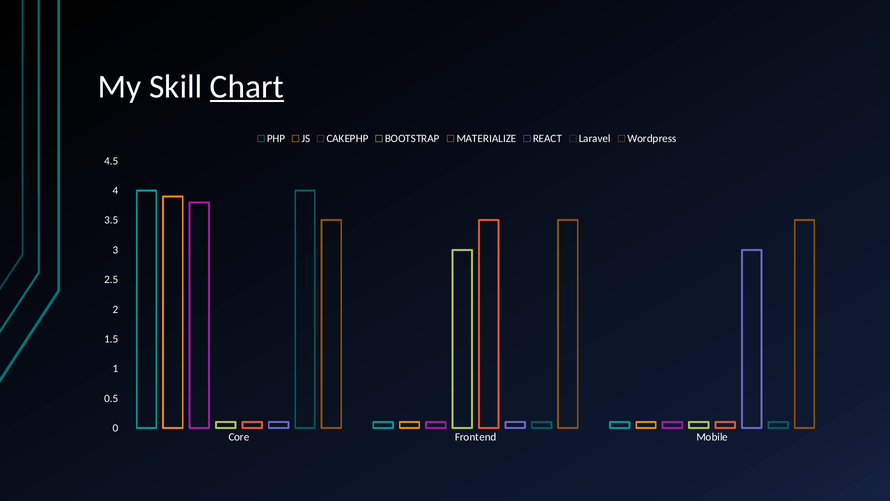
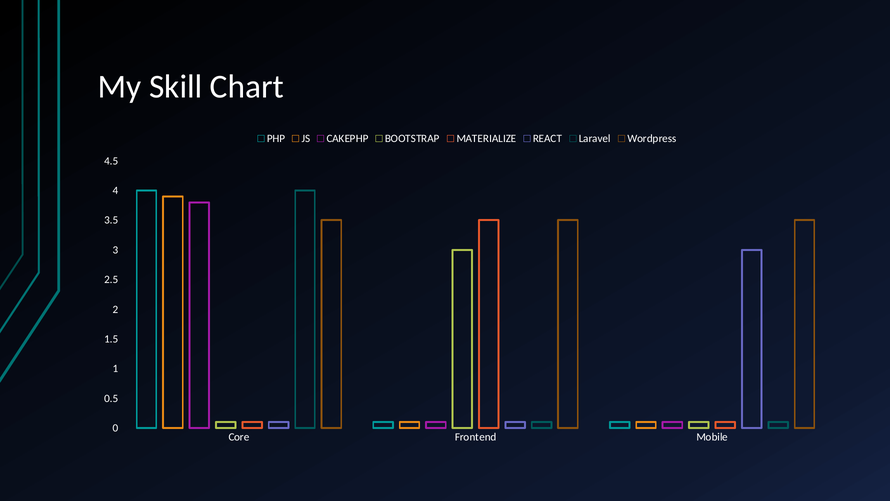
Chart underline: present -> none (247, 87)
